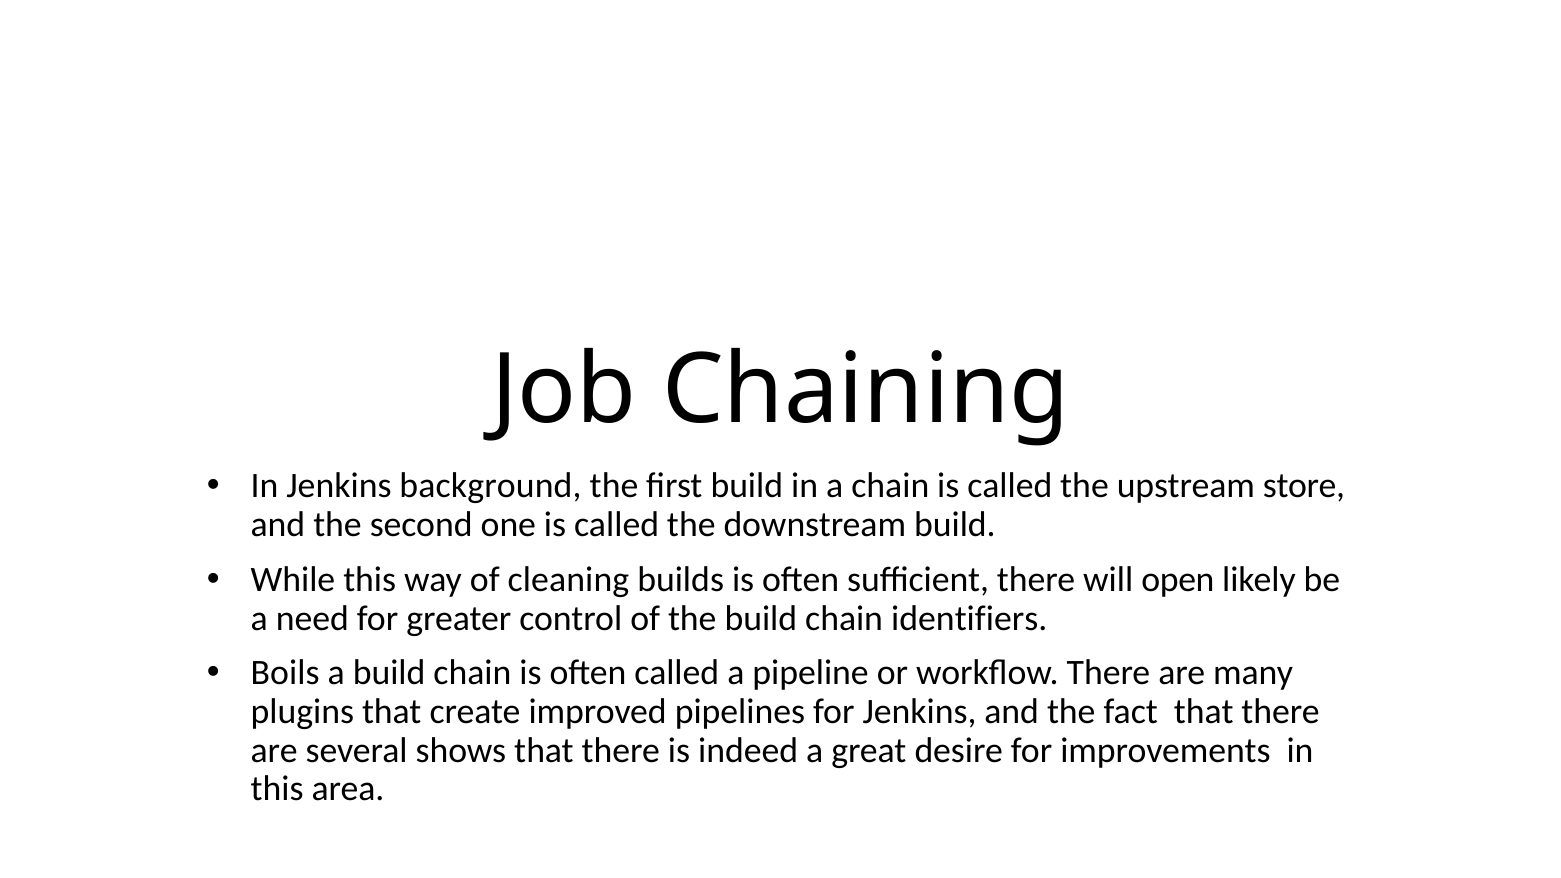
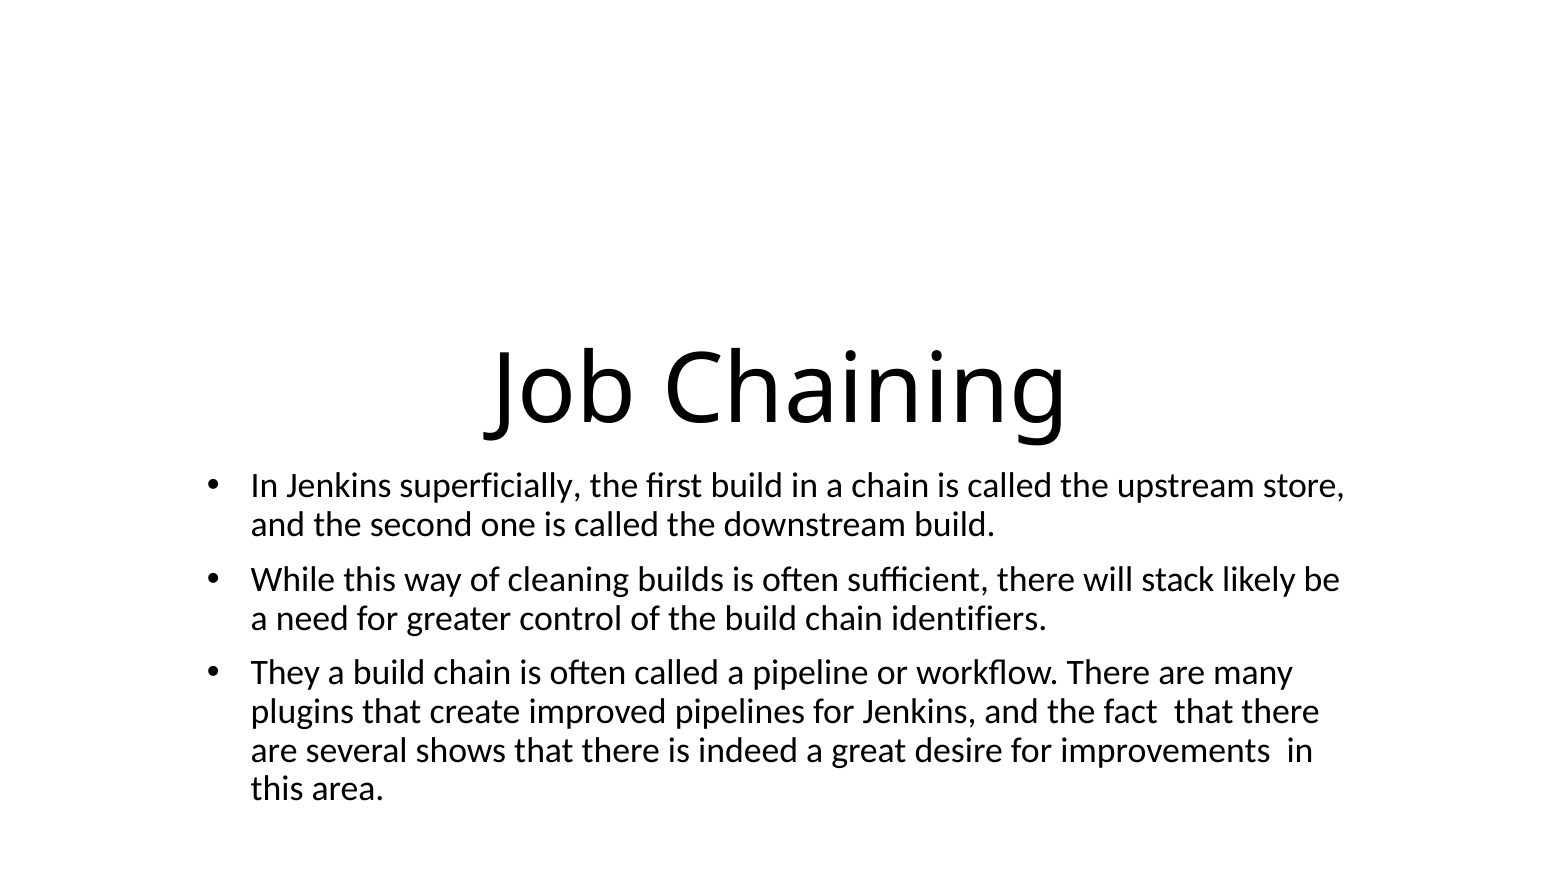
background: background -> superficially (491, 486)
open: open -> stack (1178, 580)
Boils: Boils -> They (285, 673)
